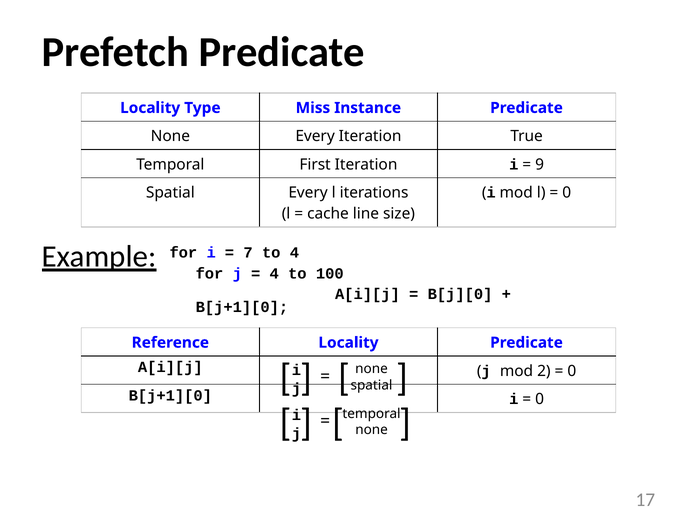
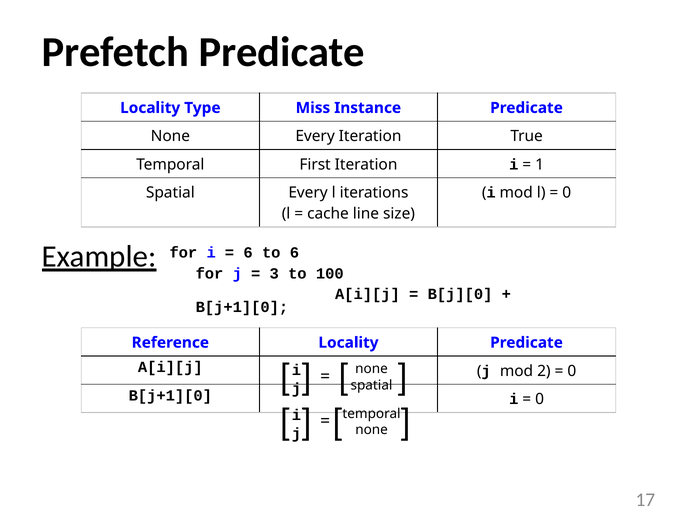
9: 9 -> 1 (540, 164)
7: 7 -> 6 (248, 253)
to 4: 4 -> 6 (294, 253)
4: 4 -> 3 (274, 273)
